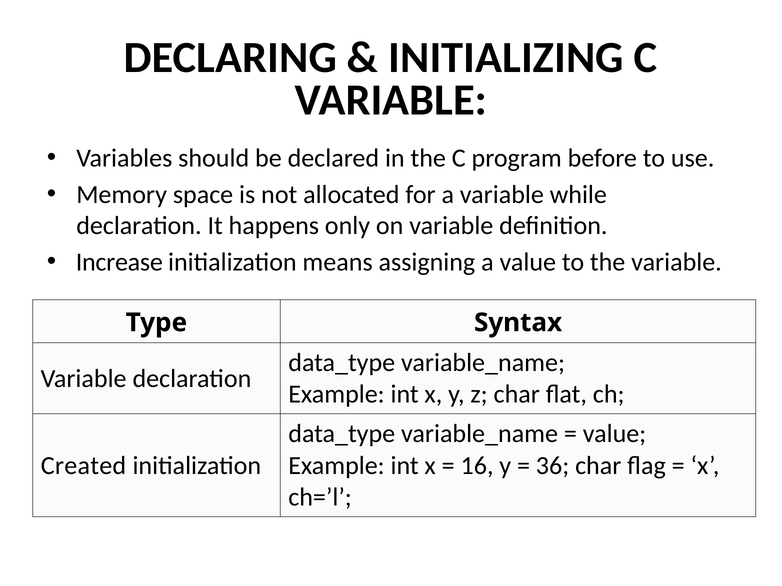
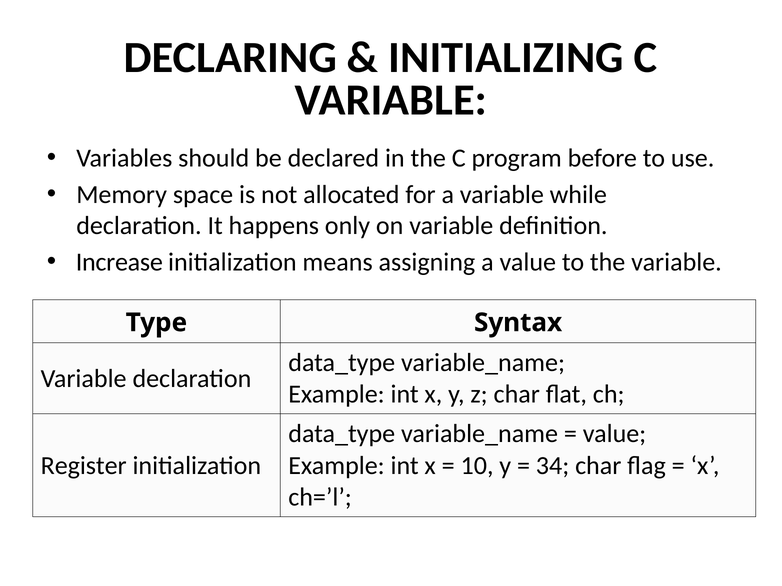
Created: Created -> Register (84, 466)
16: 16 -> 10 (477, 466)
36: 36 -> 34 (553, 466)
